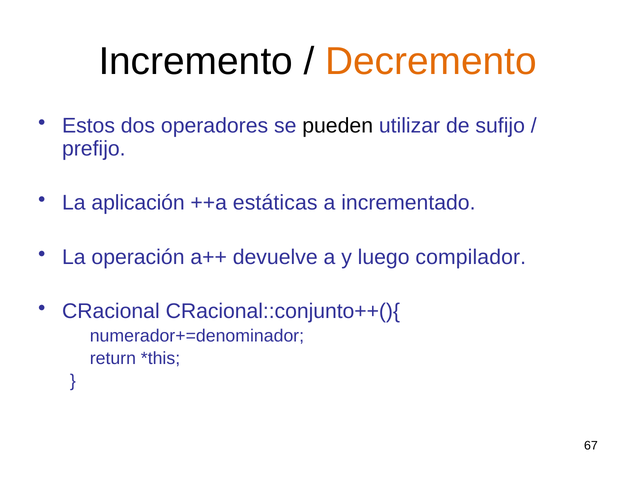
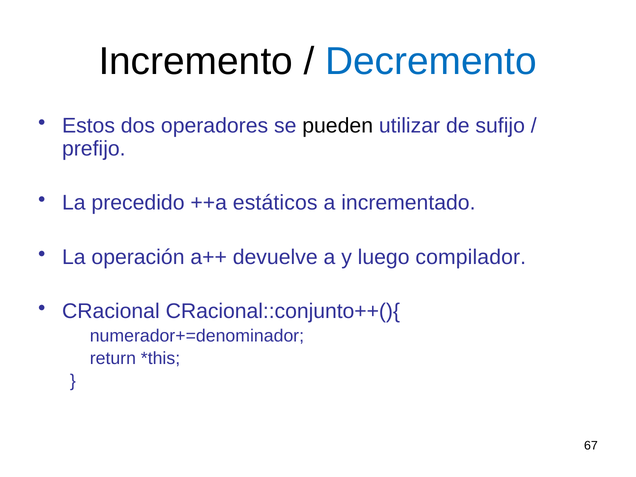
Decremento colour: orange -> blue (431, 62)
aplicación: aplicación -> precedido (138, 203)
estáticas: estáticas -> estáticos (275, 203)
